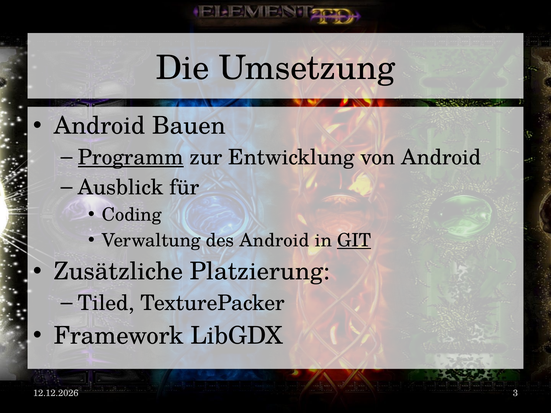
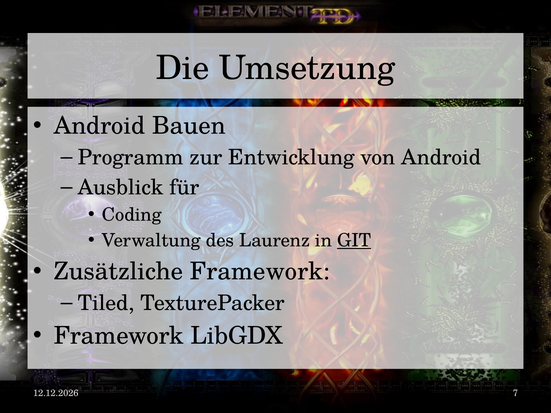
Programm underline: present -> none (131, 158)
des Android: Android -> Laurenz (275, 241)
Zusätzliche Platzierung: Platzierung -> Framework (260, 272)
3: 3 -> 7 (515, 393)
